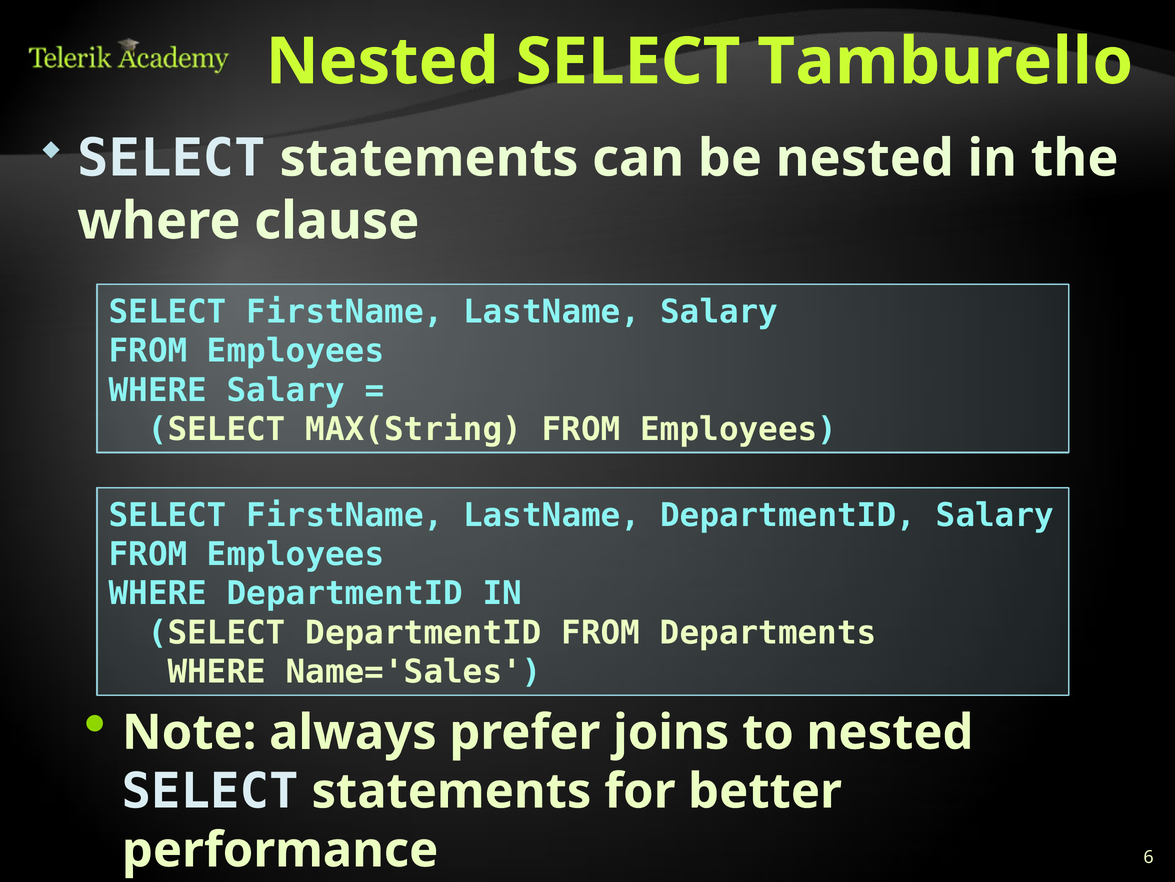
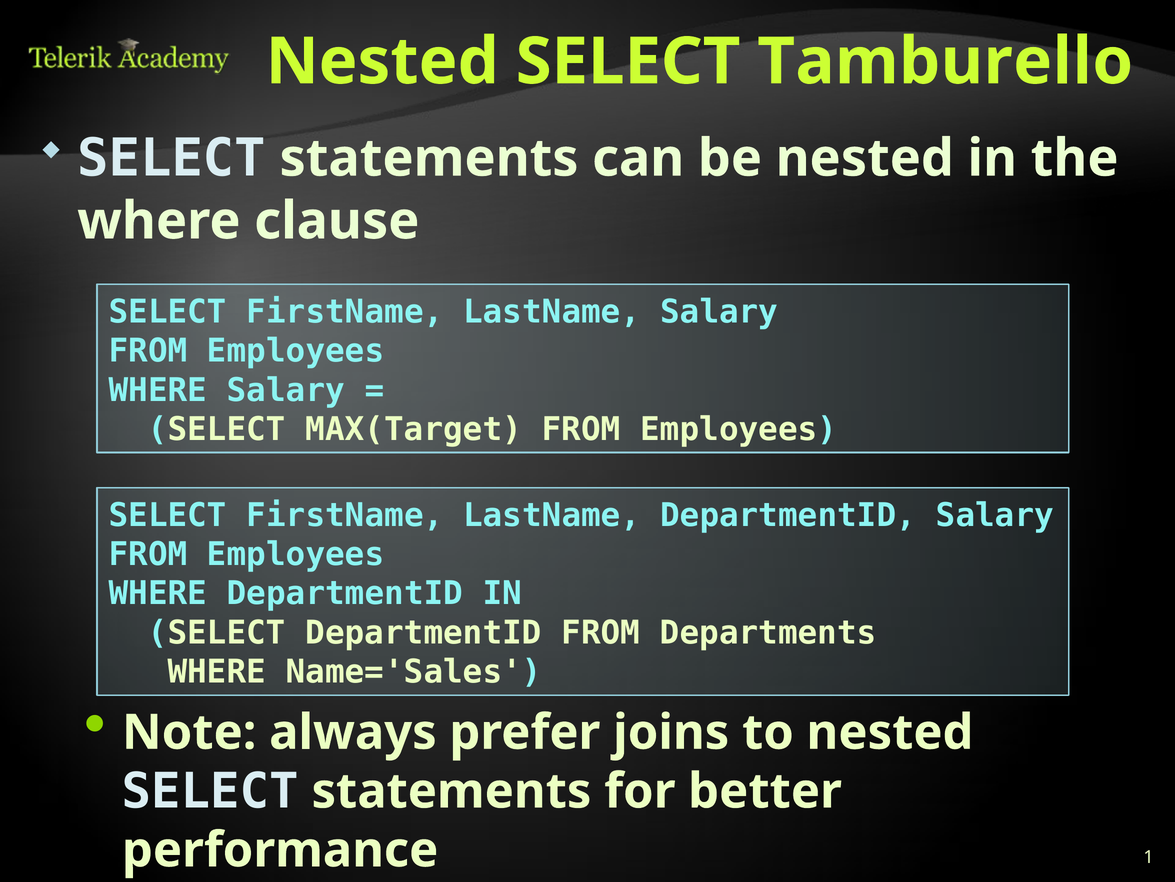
MAX(String: MAX(String -> MAX(Target (414, 429)
6: 6 -> 1 (1149, 856)
